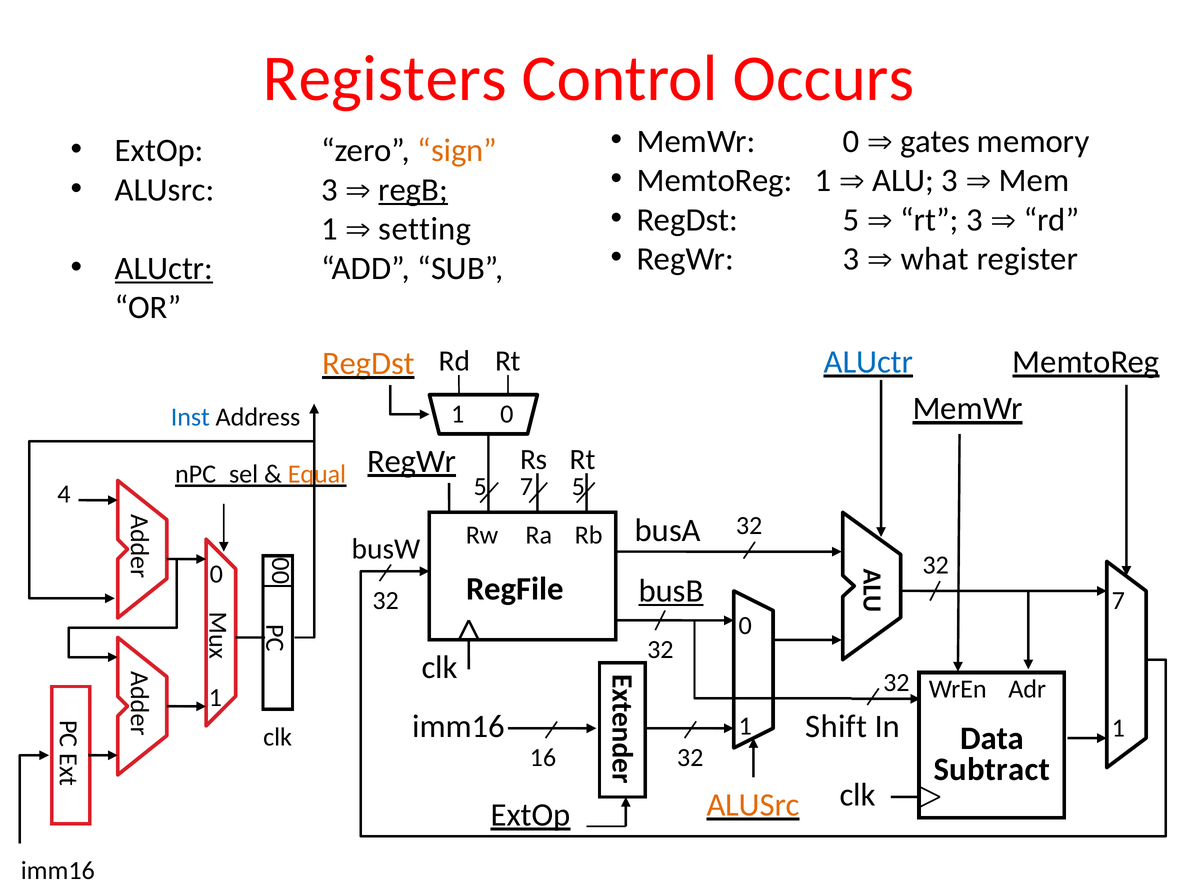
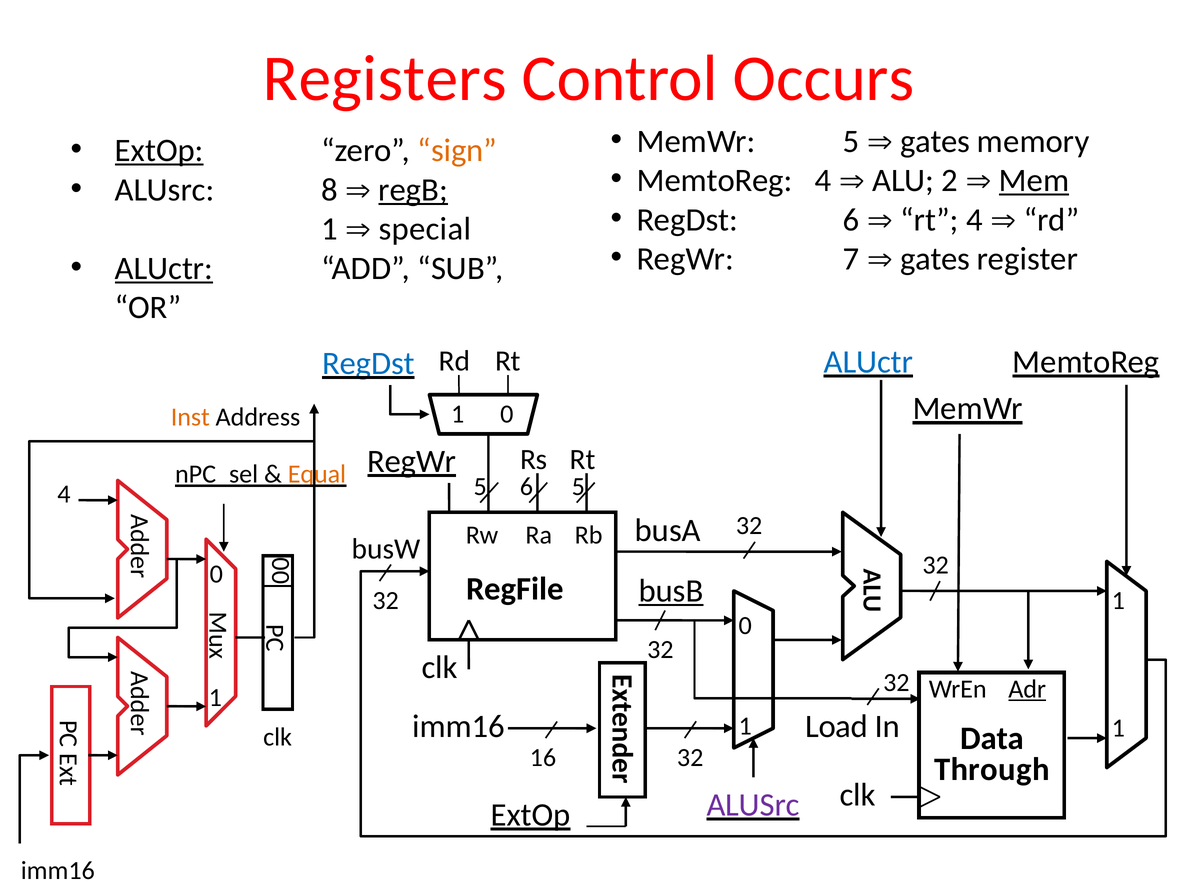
0: 0 -> 5 (851, 141)
ExtOp underline: none -> present (159, 151)
MemtoReg 1: 1 -> 4 (823, 181)
ALU 3: 3 -> 2 (950, 181)
Mem underline: none -> present (1034, 181)
ALUsrc 3: 3 -> 8 (329, 190)
RegDst 5: 5 -> 6 (851, 220)
rt 3: 3 -> 4 (974, 220)
setting: setting -> special (425, 229)
RegWr 3: 3 -> 7 (851, 259)
what: what -> gates (935, 259)
RegDst colour: orange -> blue (368, 364)
Inst colour: blue -> orange (190, 417)
5 7: 7 -> 6 (526, 487)
7: 7 -> 1 (1118, 601)
Adr underline: none -> present (1027, 689)
Shift: Shift -> Load (837, 727)
Subtract: Subtract -> Through (992, 770)
ALUSrc colour: orange -> purple (753, 805)
